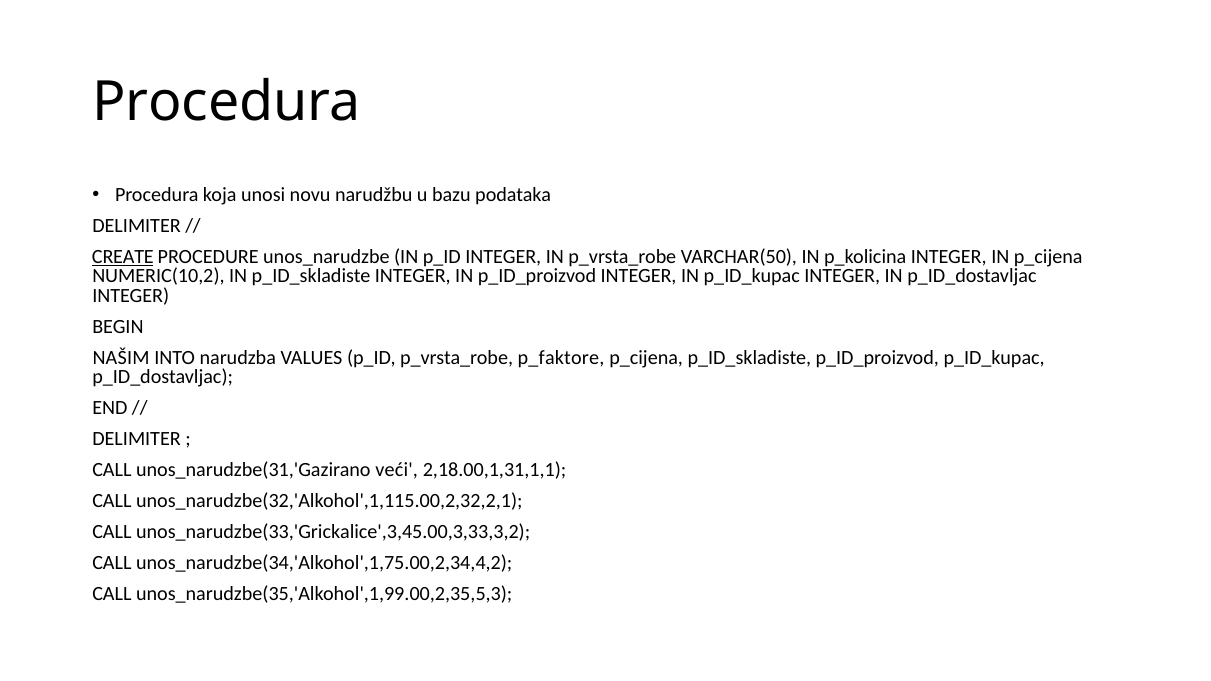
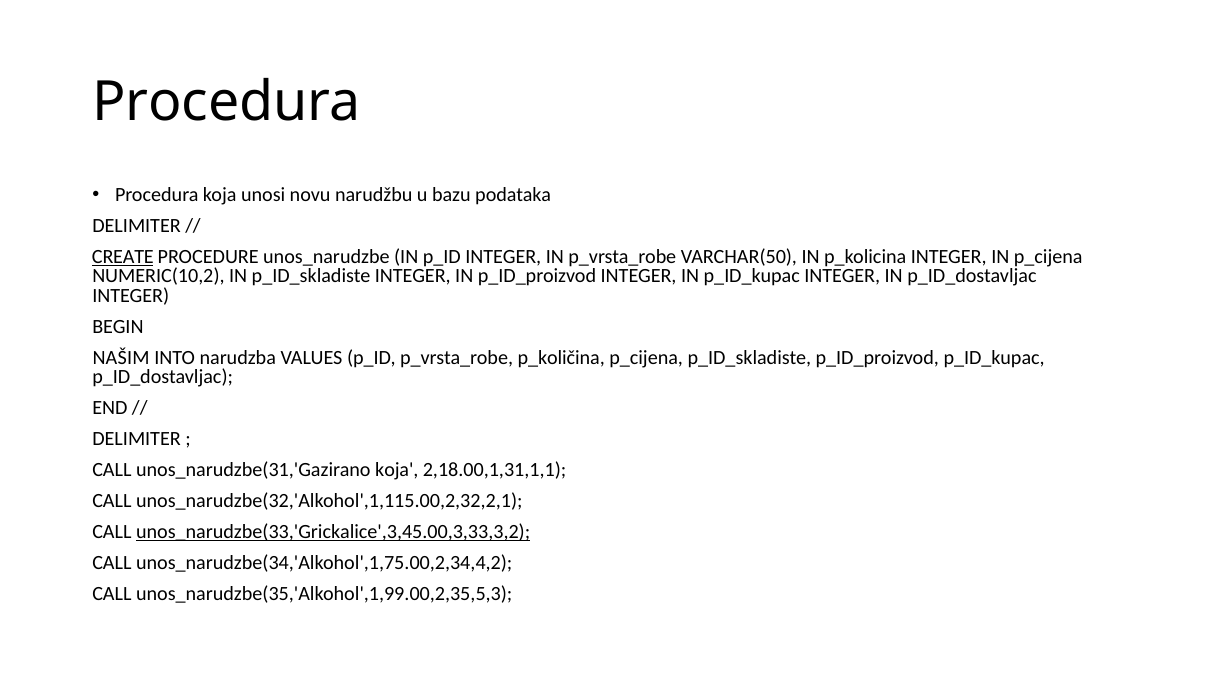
p_faktore: p_faktore -> p_količina (561, 358)
unos_narudzbe(31,'Gazirano veći: veći -> koja (397, 470)
unos_narudzbe(33,'Grickalice',3,45.00,3,33,3,2 underline: none -> present (333, 532)
